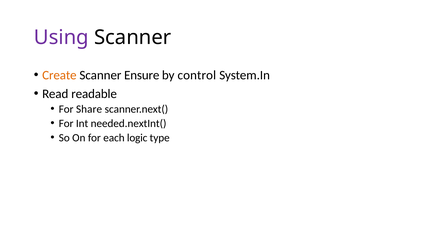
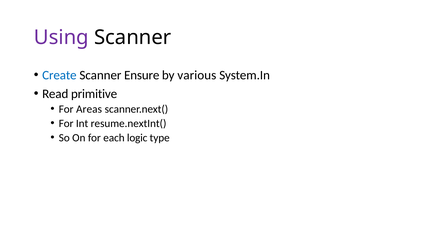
Create colour: orange -> blue (59, 75)
control: control -> various (197, 75)
readable: readable -> primitive (94, 94)
Share: Share -> Areas (89, 109)
needed.nextInt(: needed.nextInt( -> resume.nextInt( (129, 123)
